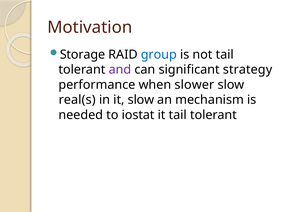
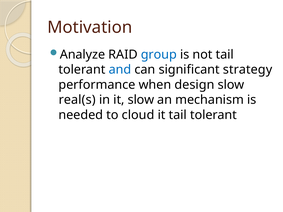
Storage: Storage -> Analyze (82, 55)
and colour: purple -> blue (120, 70)
slower: slower -> design (194, 85)
iostat: iostat -> cloud (138, 115)
